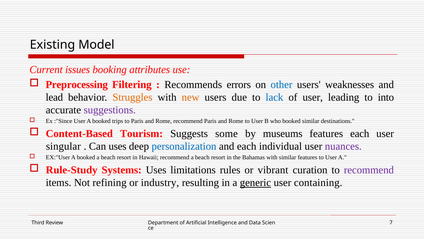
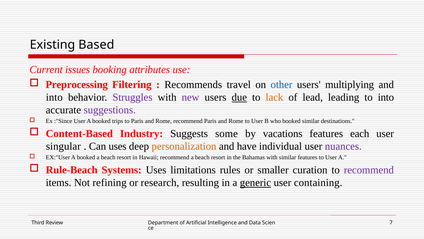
Model: Model -> Based (96, 45)
errors: errors -> travel (239, 84)
weaknesses: weaknesses -> multiplying (350, 84)
lead: lead -> into (54, 97)
Struggles colour: orange -> purple (132, 97)
new colour: orange -> purple (191, 97)
due underline: none -> present (239, 97)
lack colour: blue -> orange (274, 97)
of user: user -> lead (313, 97)
Tourism: Tourism -> Industry (142, 133)
museums: museums -> vacations (283, 133)
personalization colour: blue -> orange (184, 146)
and each: each -> have (247, 146)
Rule-Study: Rule-Study -> Rule-Beach (72, 170)
vibrant: vibrant -> smaller (273, 170)
industry: industry -> research (160, 182)
